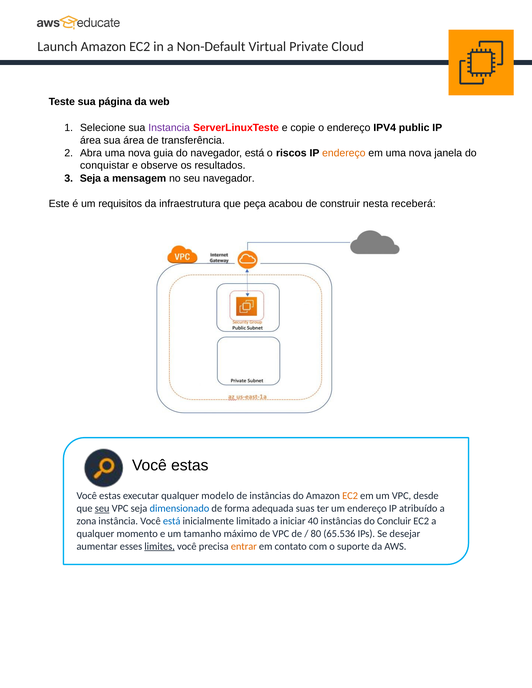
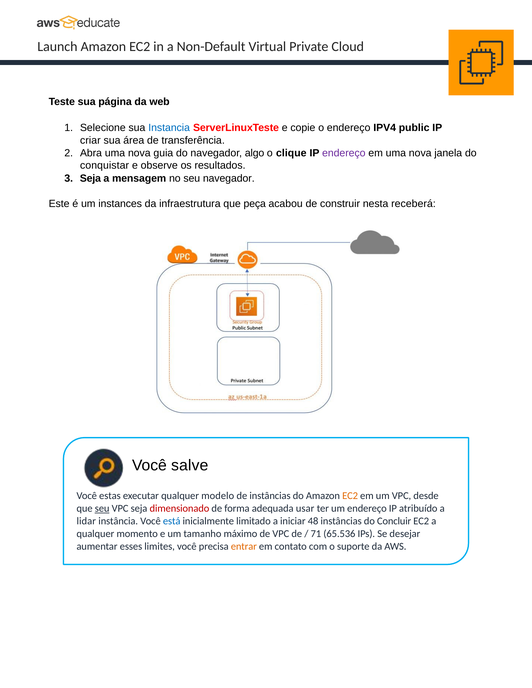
Instancia colour: purple -> blue (169, 128)
área: área -> criar (90, 140)
navegador está: está -> algo (255, 153)
riscos: riscos -> clique (291, 153)
endereço colour: orange -> purple (344, 153)
requisitos: requisitos -> instances (120, 204)
estas: estas -> salve (190, 466)
dimensionado colour: blue -> red (179, 509)
suas: suas -> usar (305, 509)
zona: zona -> lidar (86, 521)
40: 40 -> 48 (313, 521)
80: 80 -> 71 (316, 534)
limites underline: present -> none (160, 547)
